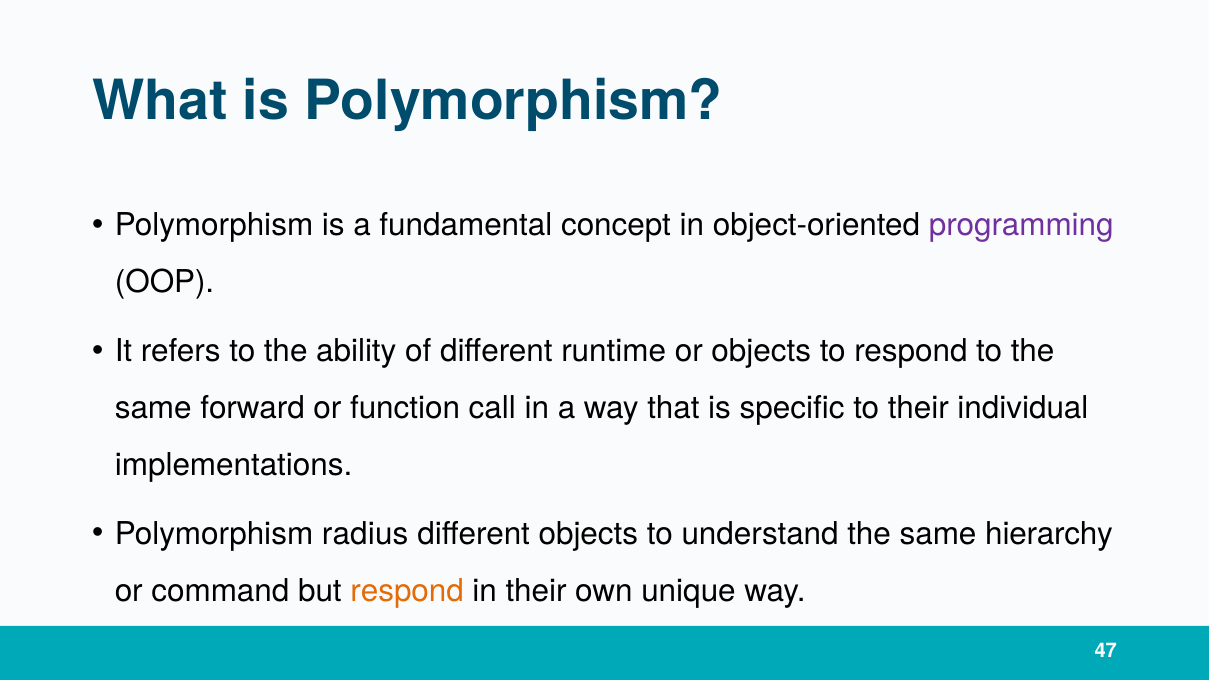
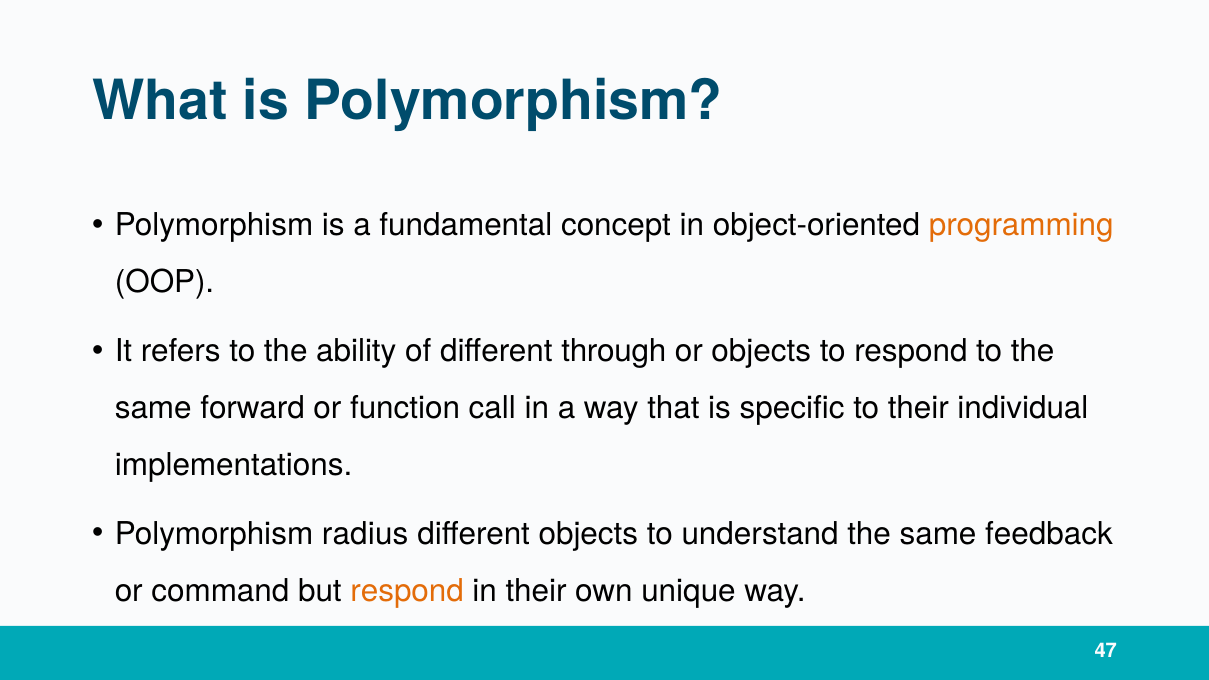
programming colour: purple -> orange (1021, 226)
runtime: runtime -> through (614, 351)
hierarchy: hierarchy -> feedback (1049, 534)
